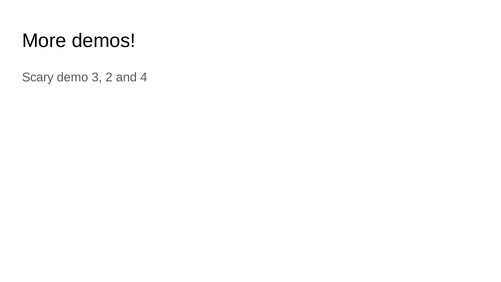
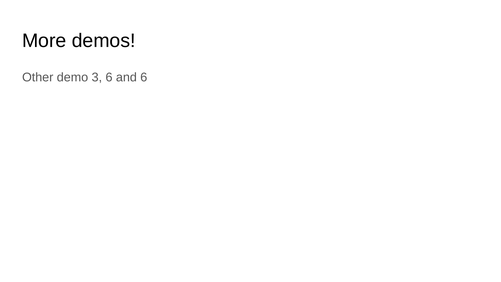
Scary: Scary -> Other (38, 77)
3 2: 2 -> 6 (109, 77)
and 4: 4 -> 6 (144, 77)
